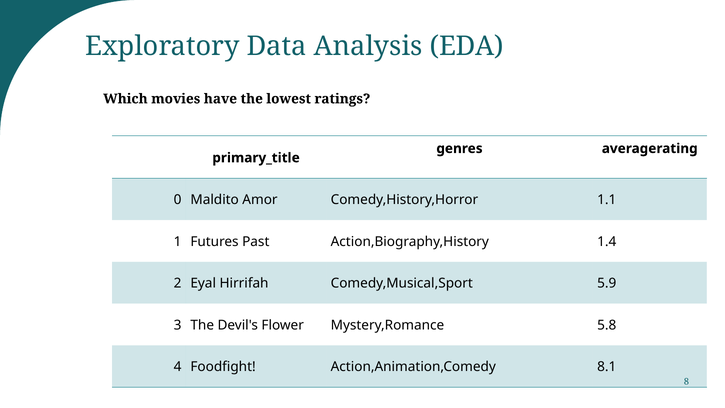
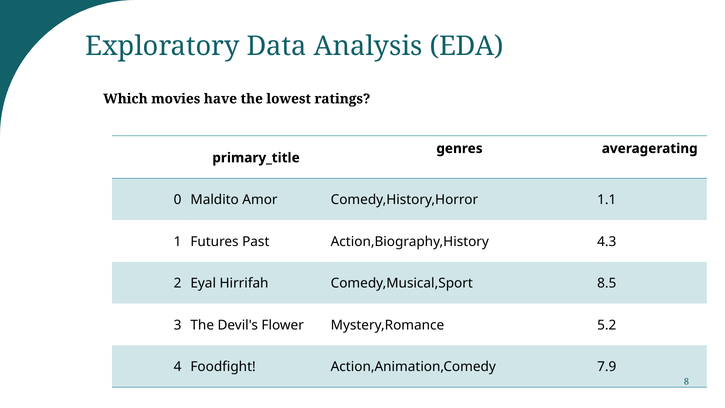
1.4: 1.4 -> 4.3 (607, 242)
5.9: 5.9 -> 8.5 (607, 283)
5.8: 5.8 -> 5.2 (607, 325)
8.1: 8.1 -> 7.9 (607, 367)
